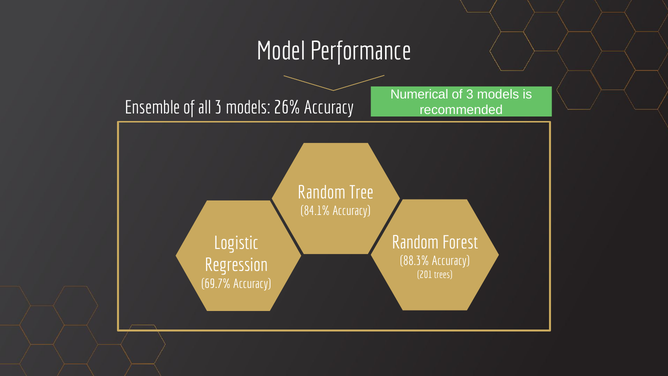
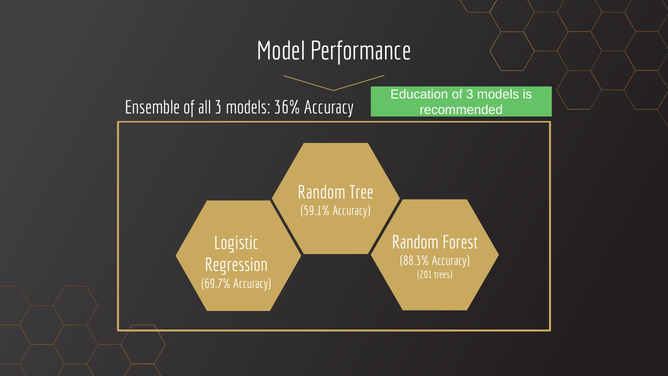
Numerical: Numerical -> Education (419, 94)
26%: 26% -> 36% (287, 108)
84.1%: 84.1% -> 59.1% (315, 211)
